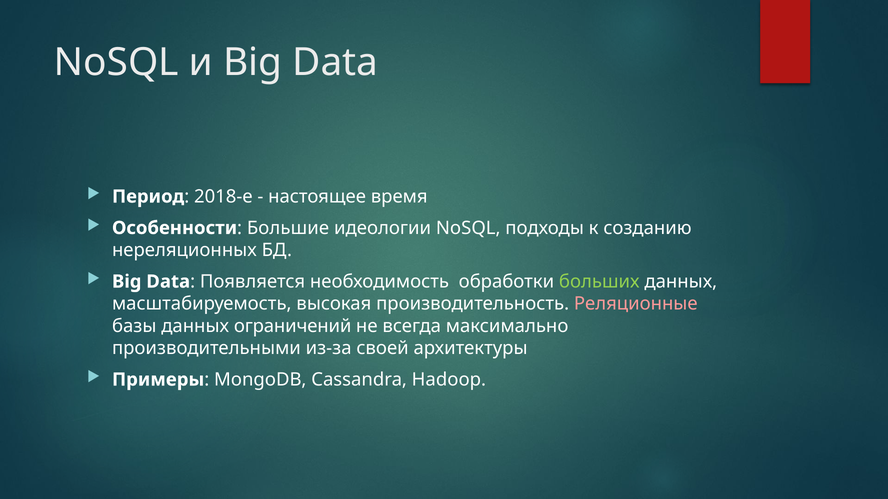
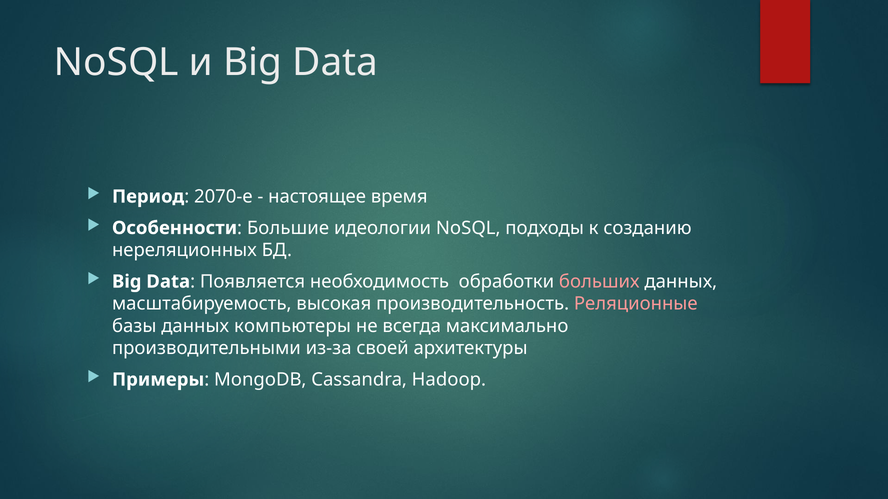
2018-е: 2018-е -> 2070-е (223, 197)
больших colour: light green -> pink (599, 282)
ограничений: ограничений -> компьютеры (292, 326)
